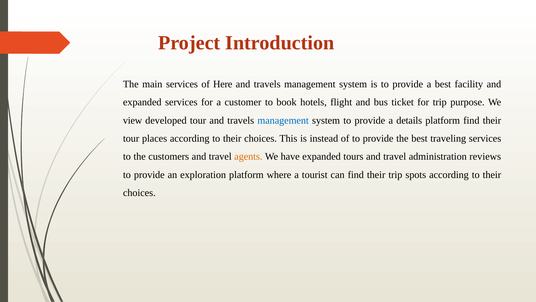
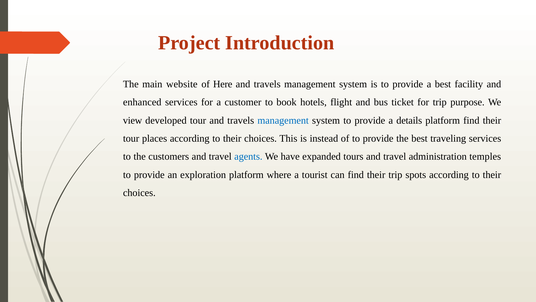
main services: services -> website (182, 84)
expanded: expanded -> enhanced (142, 102)
agents colour: orange -> blue (248, 156)
reviews: reviews -> temples (485, 156)
